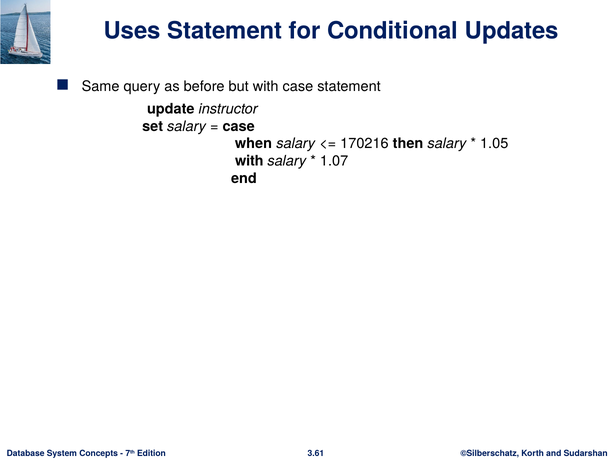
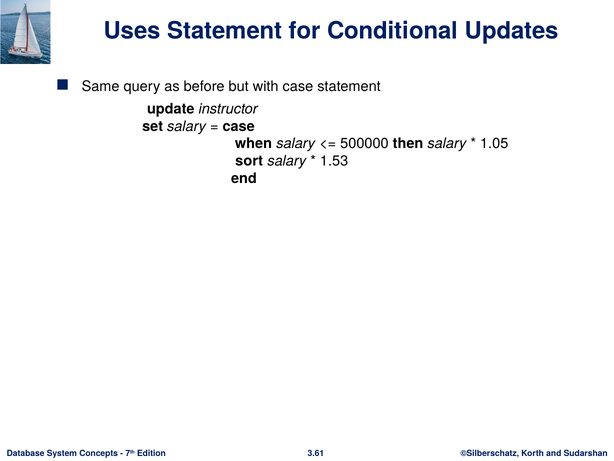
170216: 170216 -> 500000 (364, 144)
with: with -> sort (249, 161)
1.07: 1.07 -> 1.53 (334, 161)
